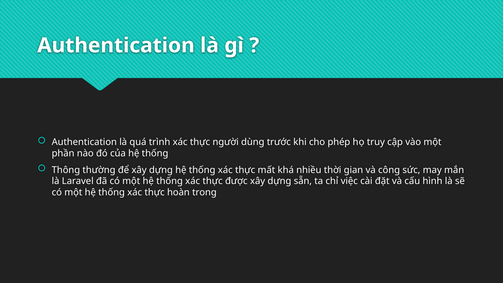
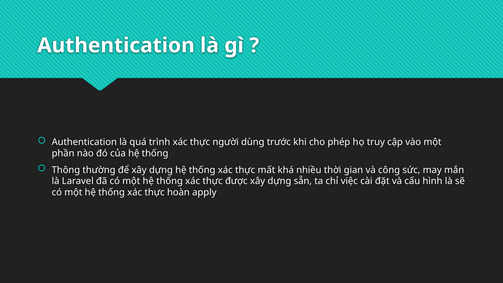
trong: trong -> apply (204, 192)
